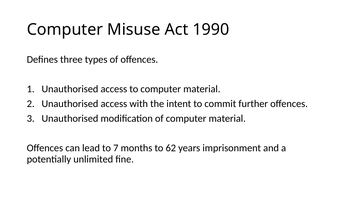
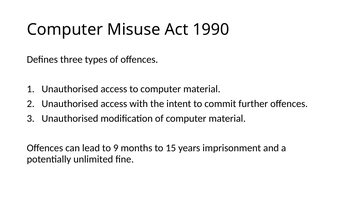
7: 7 -> 9 (116, 148)
62: 62 -> 15 (171, 148)
